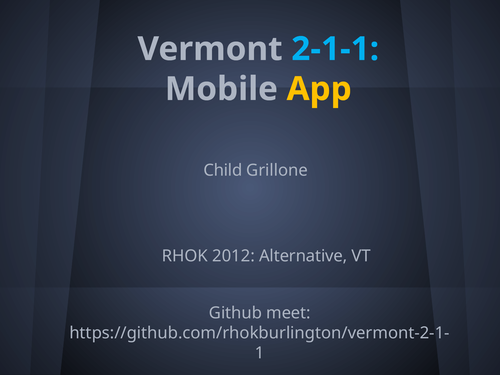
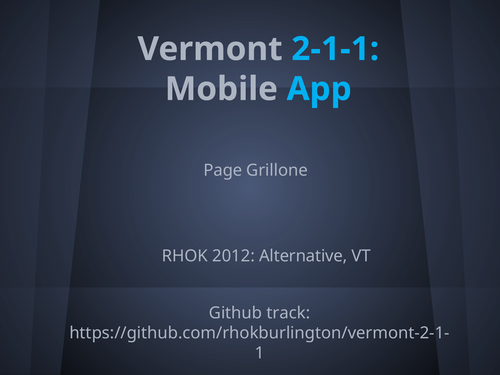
App colour: yellow -> light blue (319, 89)
Child: Child -> Page (223, 170)
meet: meet -> track (288, 313)
